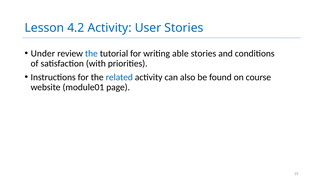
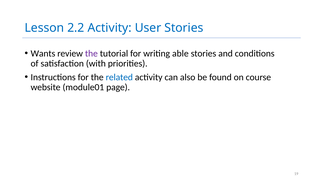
4.2: 4.2 -> 2.2 (76, 28)
Under: Under -> Wants (43, 53)
the colour: blue -> purple (91, 53)
